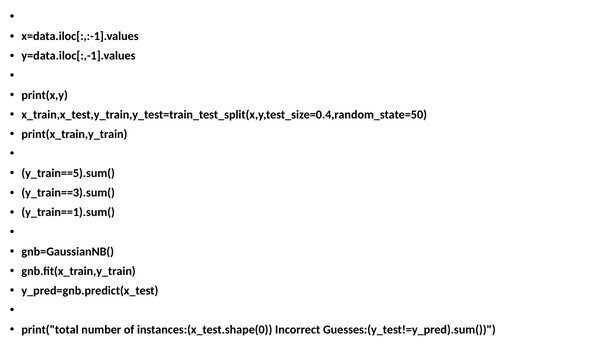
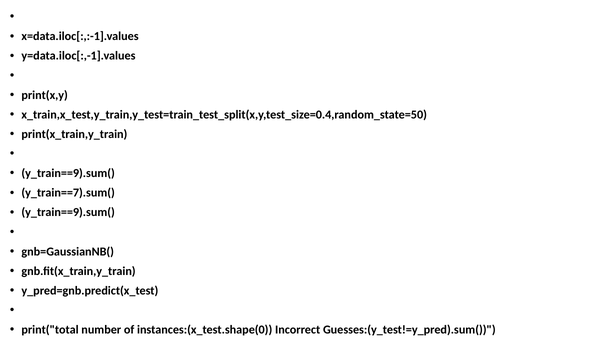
y_train==5).sum(: y_train==5).sum( -> y_train==9).sum( (68, 173)
y_train==3).sum(: y_train==3).sum( -> y_train==7).sum( (68, 193)
y_train==1).sum(: y_train==1).sum( -> y_train==9).sum( (68, 212)
